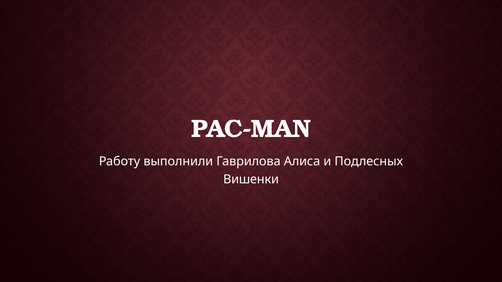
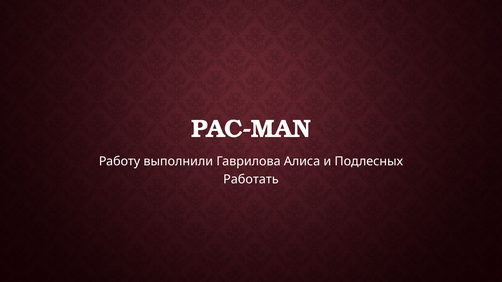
Вишенки: Вишенки -> Работать (251, 180)
